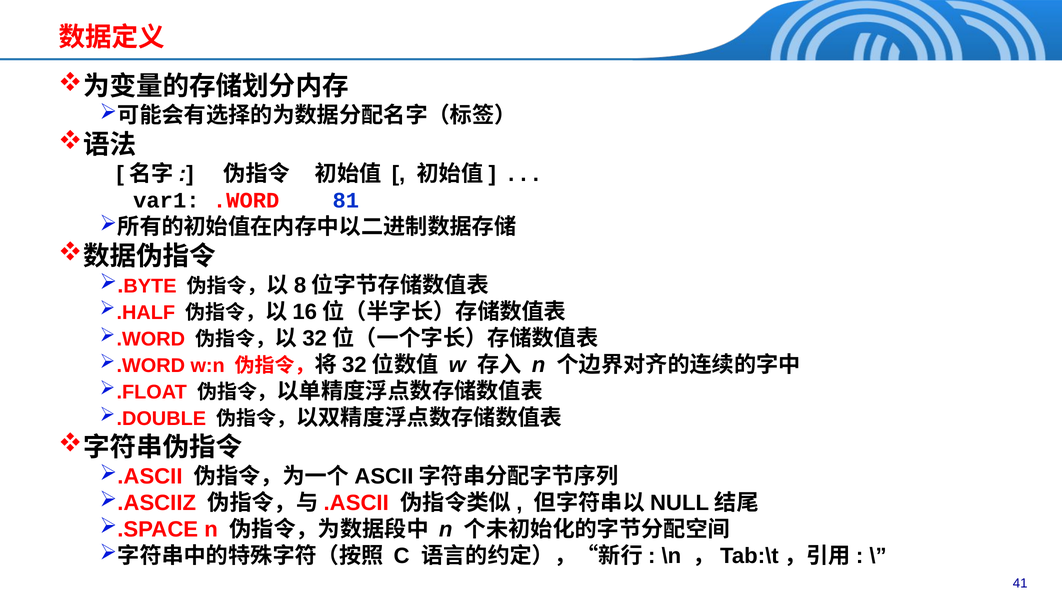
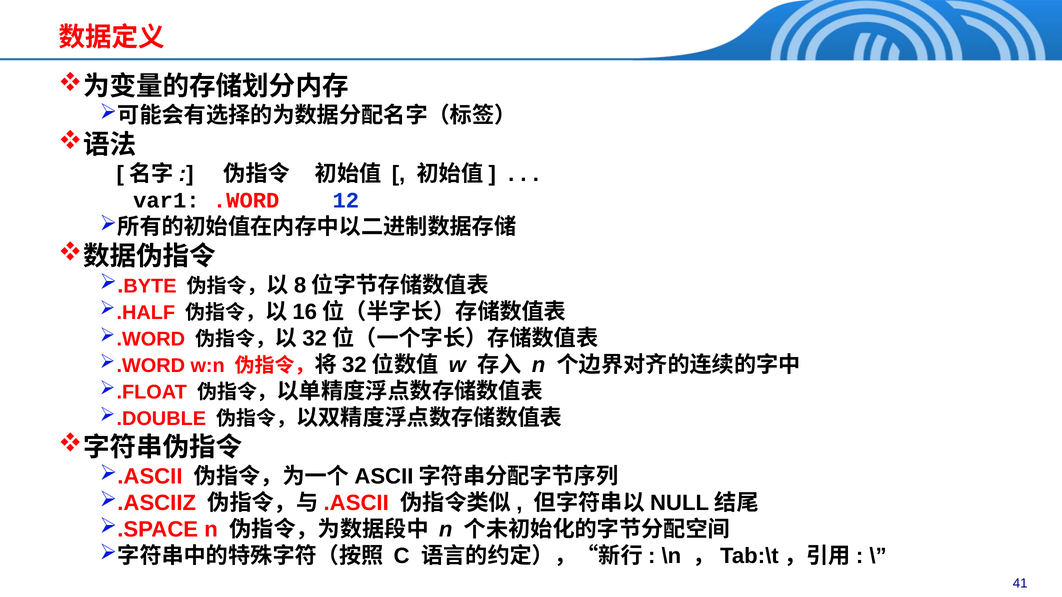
81: 81 -> 12 (346, 201)
